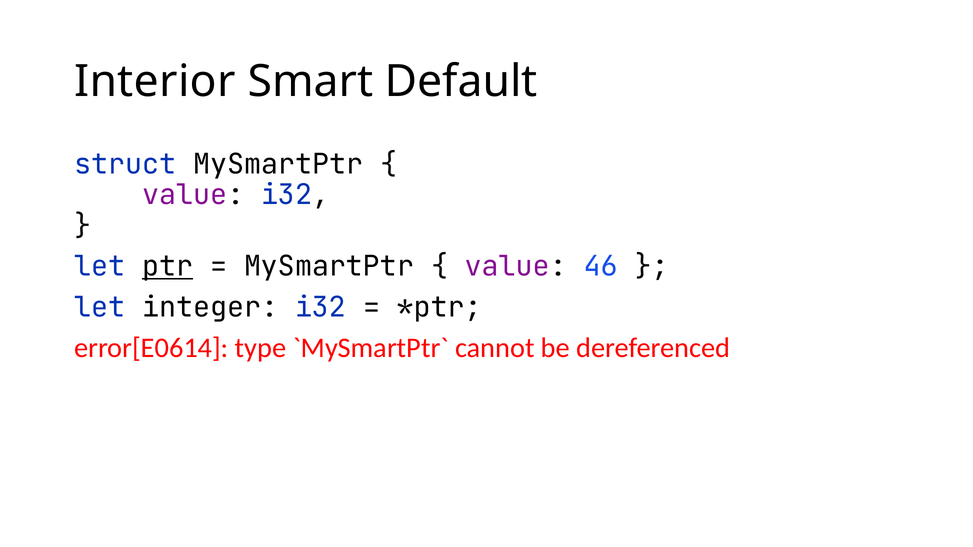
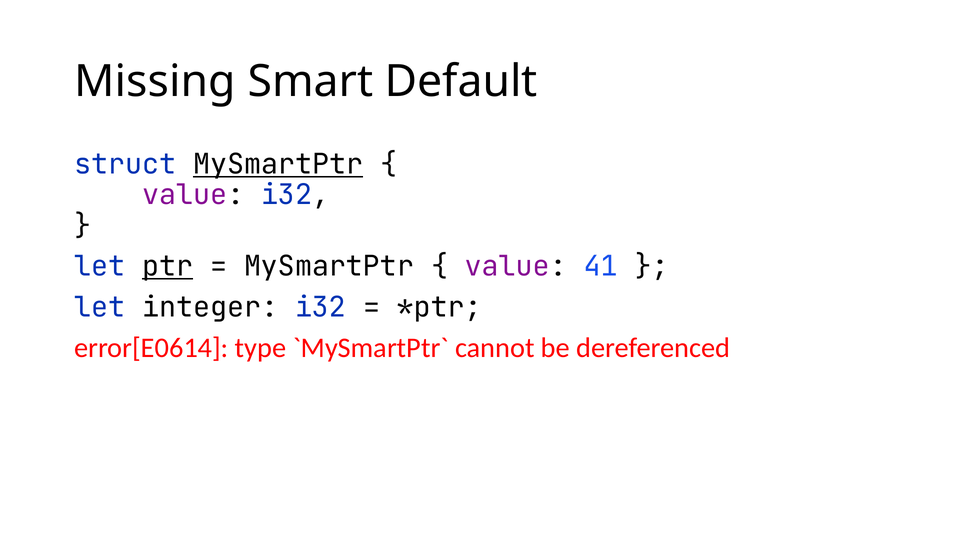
Interior: Interior -> Missing (155, 82)
MySmartPtr underline: none -> present (278, 165)
46: 46 -> 41 (601, 267)
